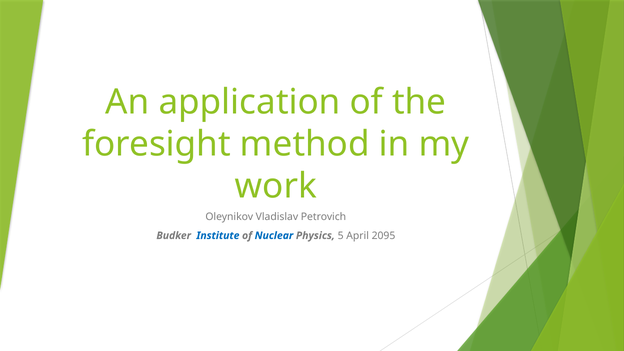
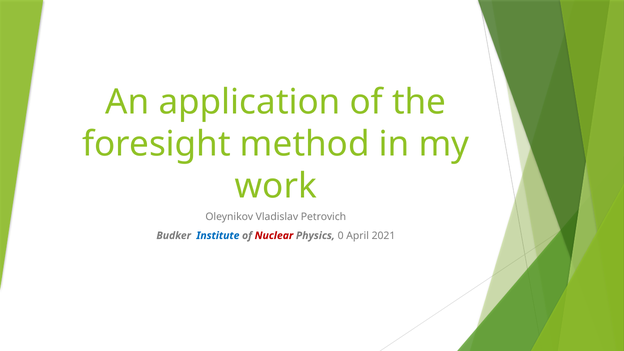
Nuclear colour: blue -> red (274, 236)
5: 5 -> 0 (341, 236)
2095: 2095 -> 2021 (384, 236)
